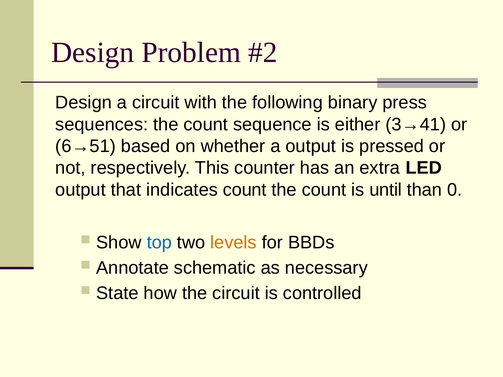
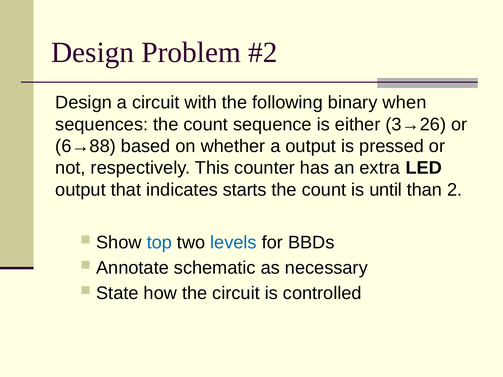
press: press -> when (405, 103)
3→41: 3→41 -> 3→26 (416, 124)
6→51: 6→51 -> 6→88 (86, 146)
indicates count: count -> starts (245, 190)
0: 0 -> 2 (455, 190)
levels colour: orange -> blue (234, 243)
